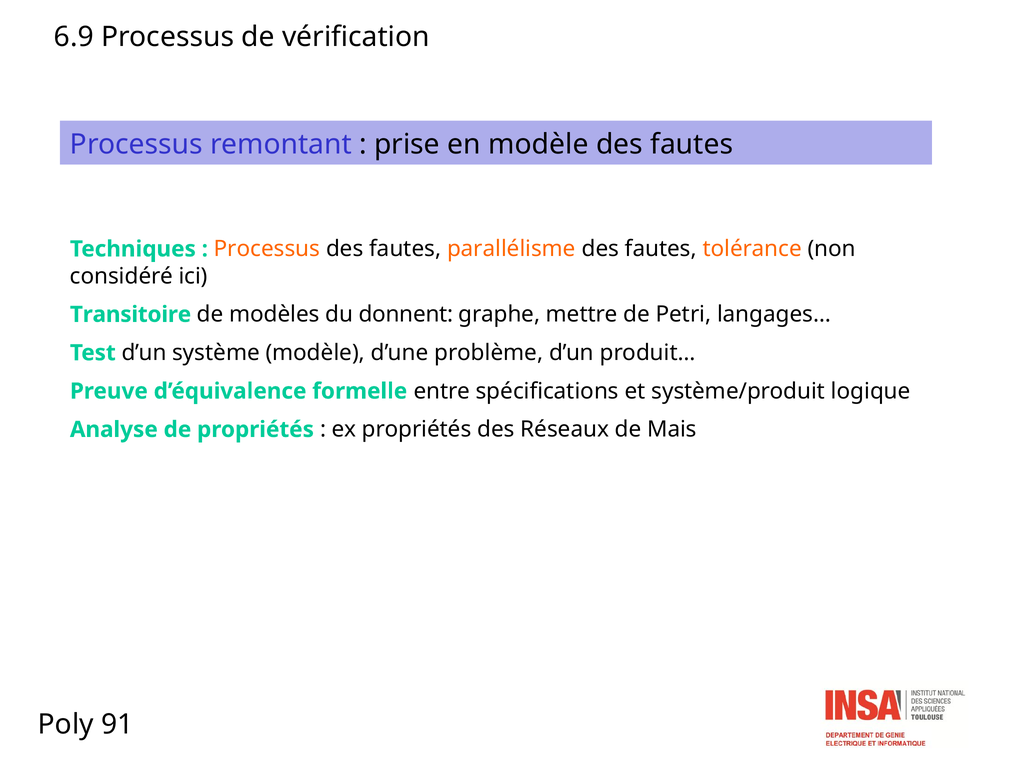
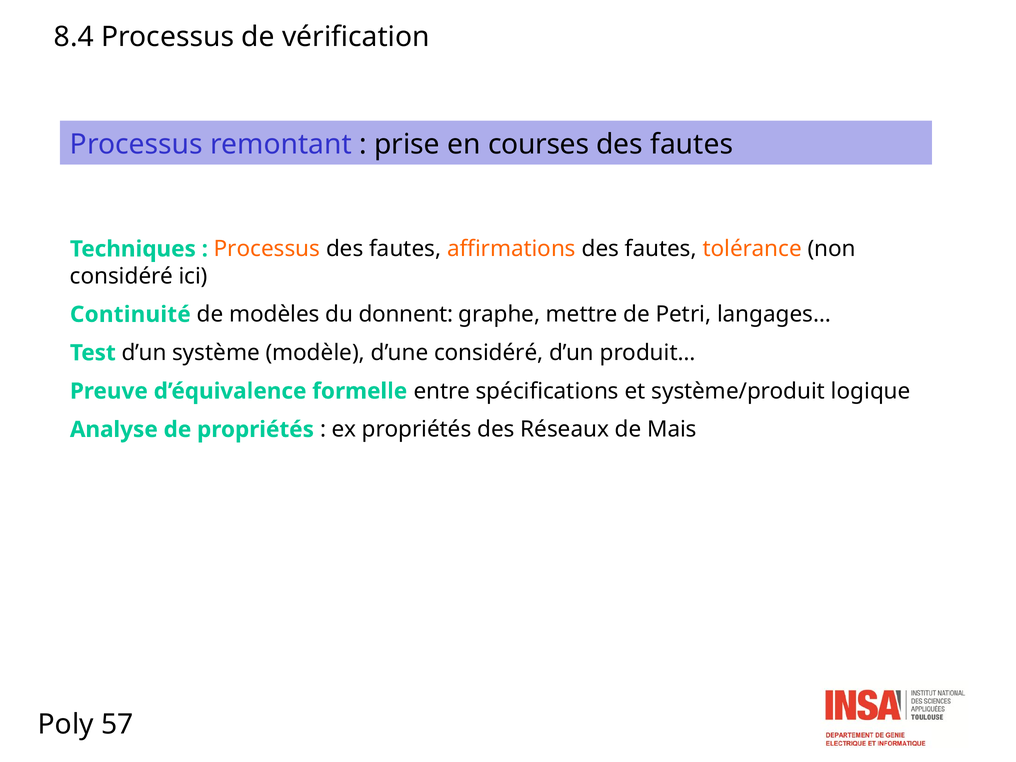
6.9: 6.9 -> 8.4 (74, 37)
en modèle: modèle -> courses (539, 145)
parallélisme: parallélisme -> affirmations (511, 249)
Transitoire: Transitoire -> Continuité (130, 314)
d’une problème: problème -> considéré (489, 353)
91: 91 -> 57 (117, 725)
